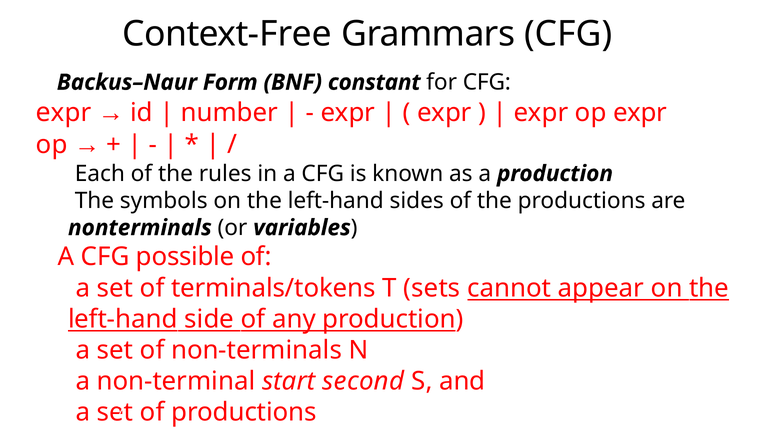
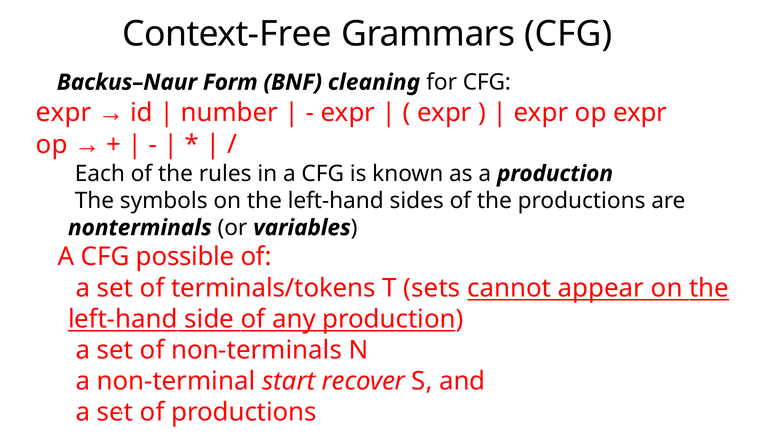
constant: constant -> cleaning (374, 82)
second: second -> recover (364, 381)
